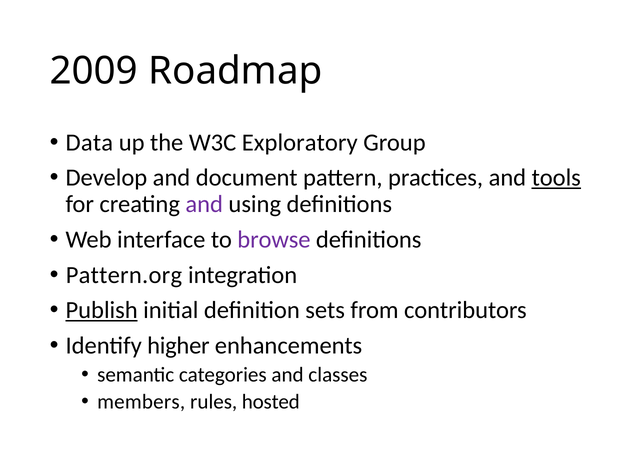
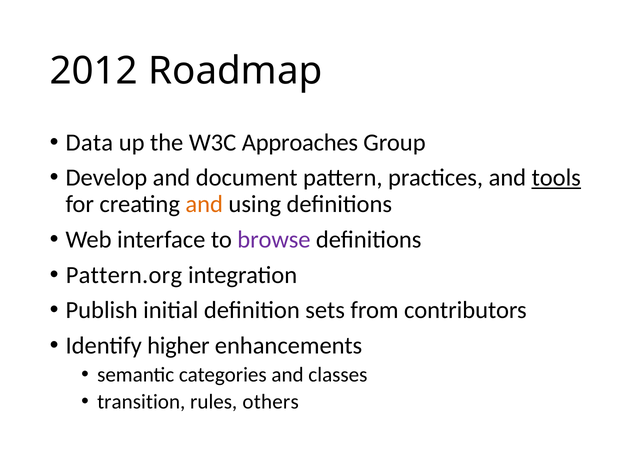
2009: 2009 -> 2012 (94, 71)
Exploratory: Exploratory -> Approaches (300, 142)
and colour: purple -> orange (204, 204)
Publish underline: present -> none (102, 310)
members: members -> transition (141, 402)
hosted: hosted -> others (271, 402)
